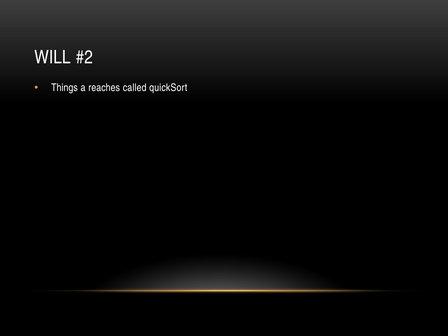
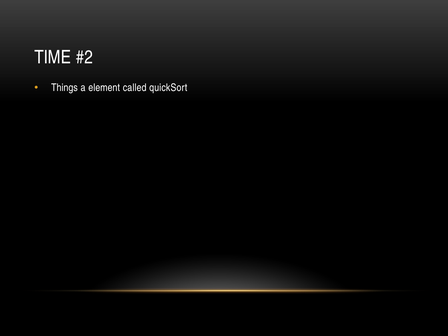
WILL: WILL -> TIME (53, 57)
reaches: reaches -> element (104, 88)
